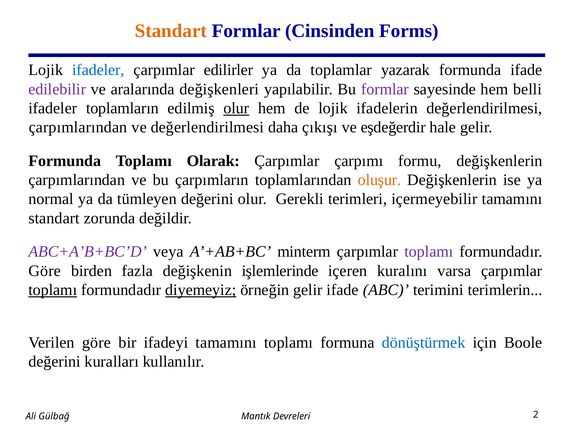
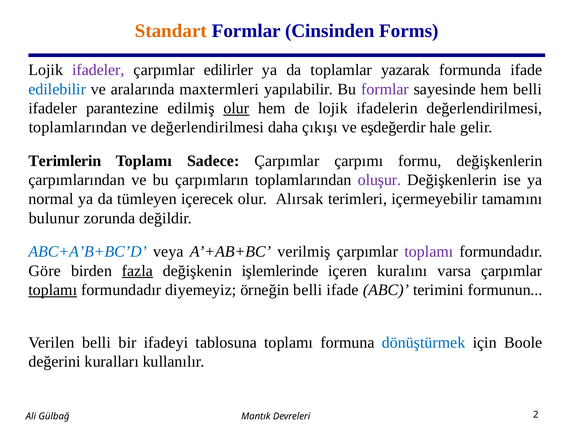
ifadeler colour: blue -> purple (98, 70)
edilebilir colour: purple -> blue (57, 89)
değişkenleri: değişkenleri -> maxtermleri (219, 89)
toplamların: toplamların -> parantezine (122, 108)
çarpımlarından: çarpımlarından -> toplamlarından (78, 127)
Formunda: Formunda -> Terimlerin (65, 161)
Olarak: Olarak -> Sadece (213, 161)
oluşur colour: orange -> purple (380, 180)
tümleyen değerini: değerini -> içerecek (207, 199)
Gerekli: Gerekli -> Alırsak (300, 199)
standart: standart -> bulunur (54, 218)
ABC+A’B+BC’D colour: purple -> blue (88, 252)
minterm: minterm -> verilmiş (304, 252)
fazla underline: none -> present (137, 271)
diyemeyiz underline: present -> none (201, 290)
örneğin gelir: gelir -> belli (308, 290)
terimlerin: terimlerin -> formunun (505, 290)
Verilen göre: göre -> belli (96, 343)
ifadeyi tamamını: tamamını -> tablosuna (226, 343)
